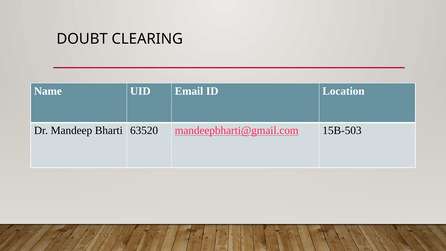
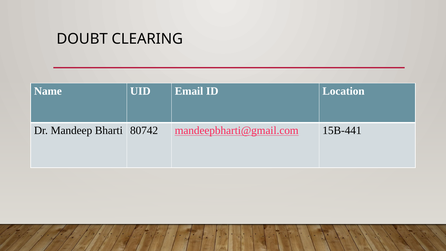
63520: 63520 -> 80742 (144, 131)
15B-503: 15B-503 -> 15B-441 (342, 131)
